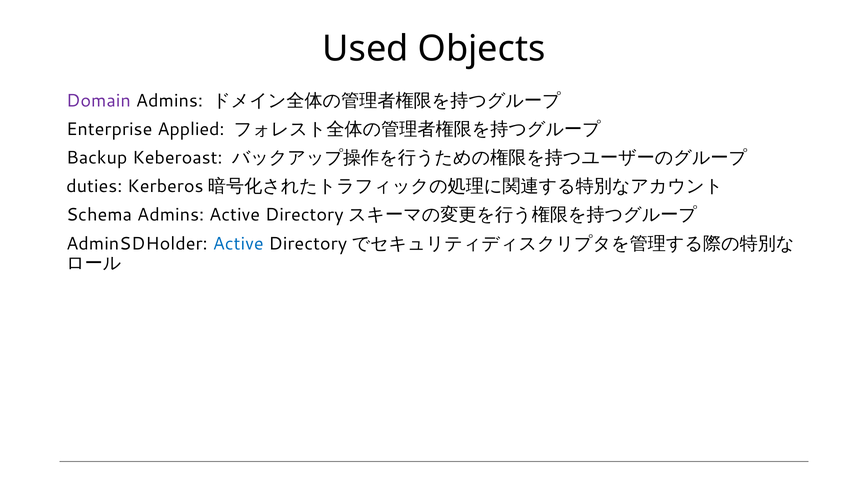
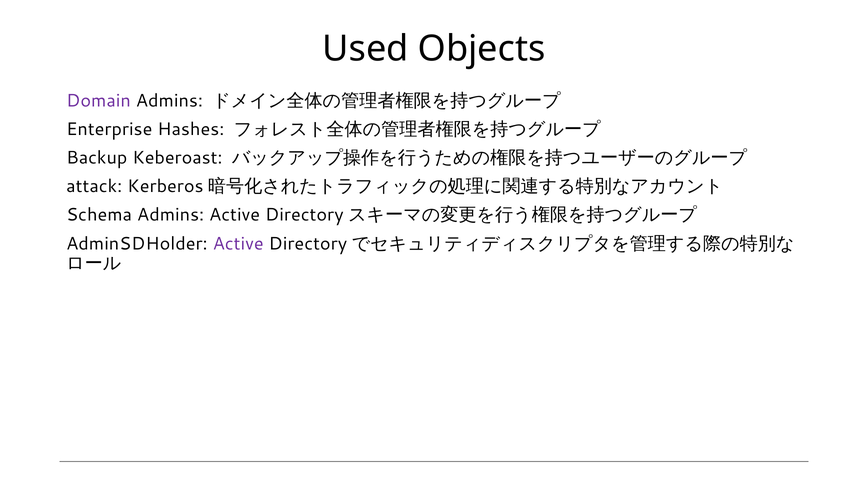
Applied: Applied -> Hashes (191, 129)
duties: duties -> attack (94, 186)
Active colour: blue -> purple (238, 244)
